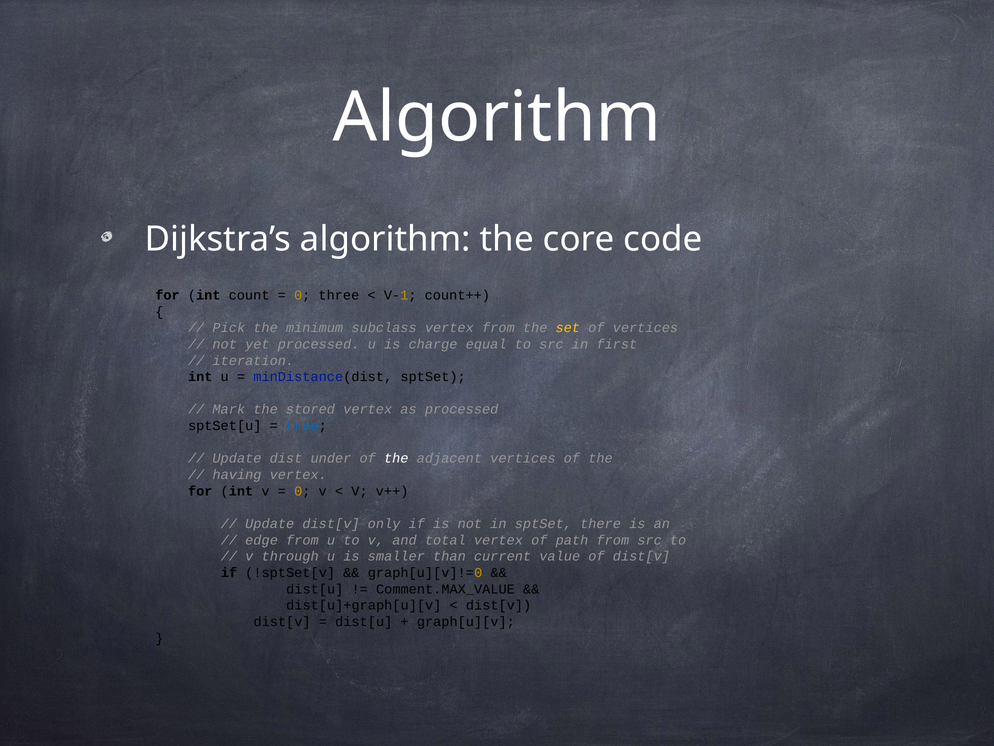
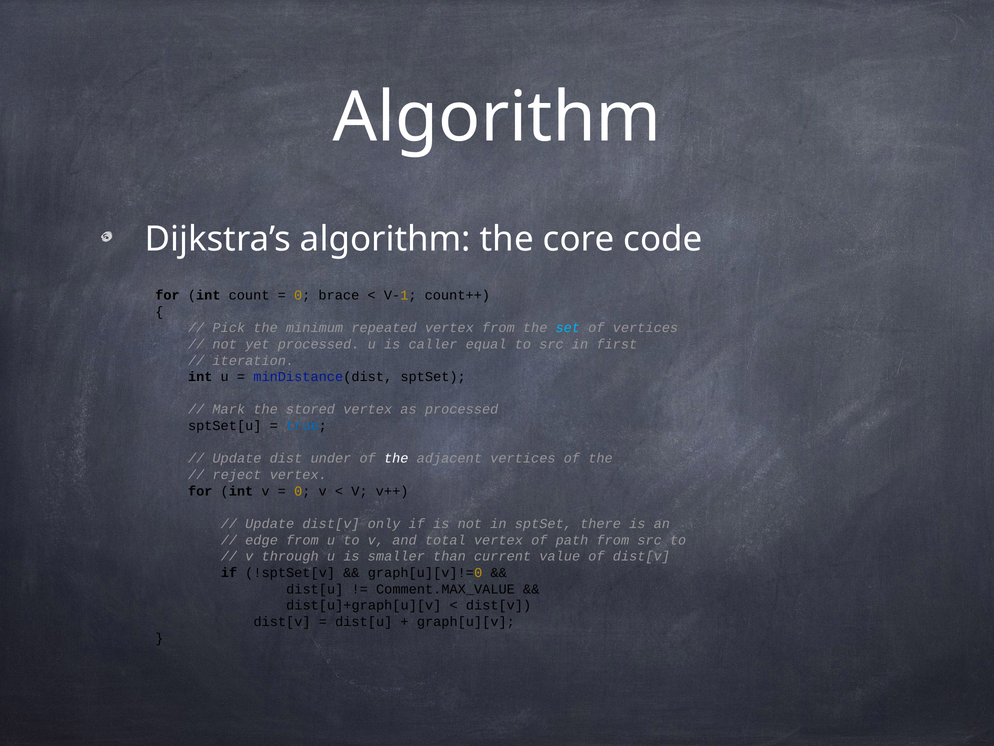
three: three -> brace (339, 295)
subclass: subclass -> repeated (384, 328)
set colour: yellow -> light blue (568, 328)
charge: charge -> caller (433, 344)
having: having -> reject (237, 474)
